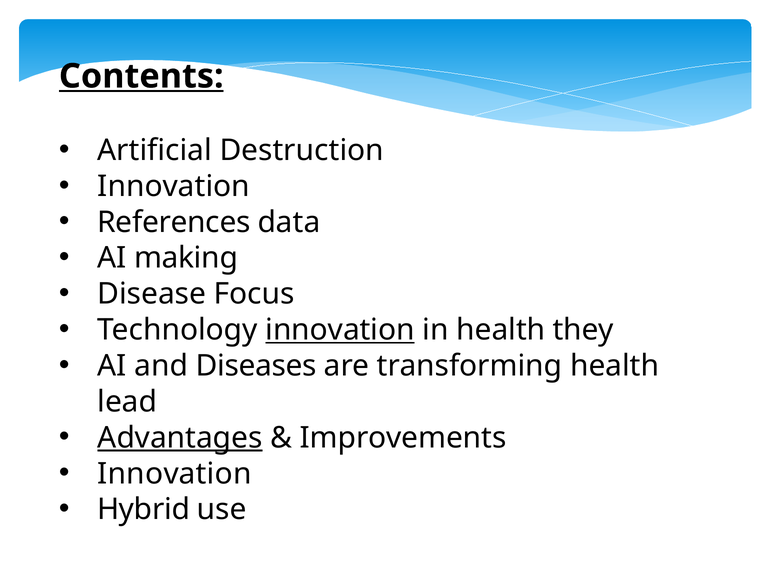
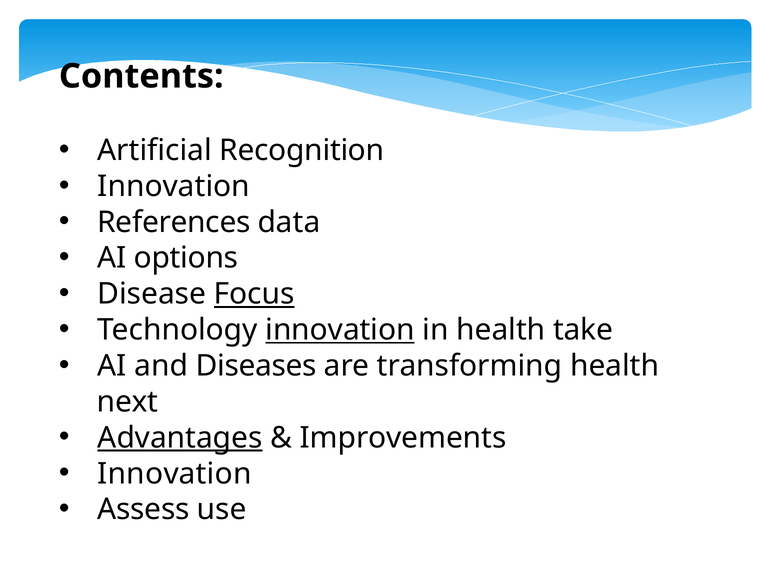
Contents underline: present -> none (141, 76)
Destruction: Destruction -> Recognition (302, 150)
making: making -> options (186, 258)
Focus underline: none -> present (254, 294)
they: they -> take (583, 330)
lead: lead -> next (127, 402)
Hybrid: Hybrid -> Assess (143, 510)
